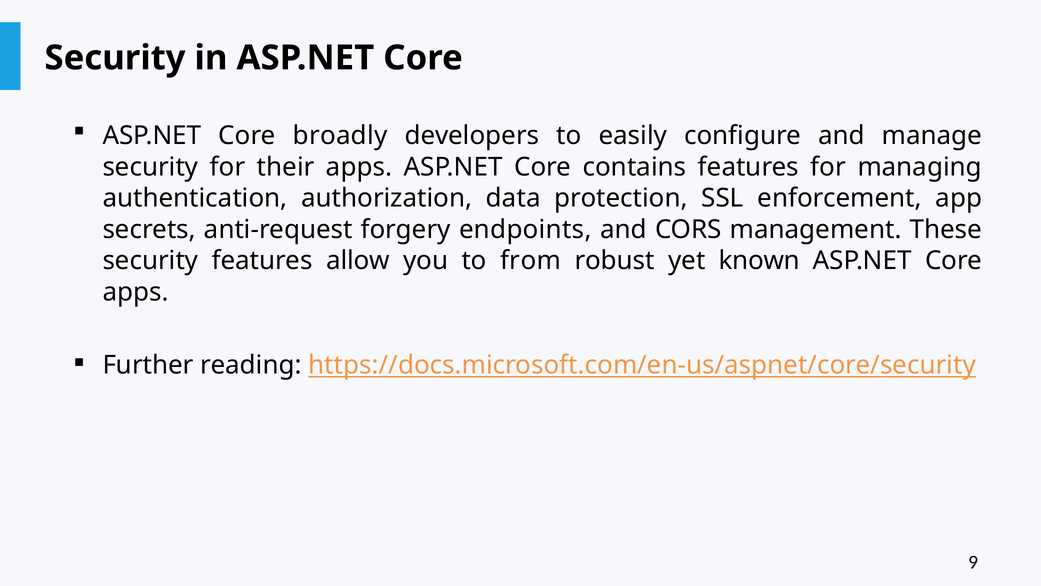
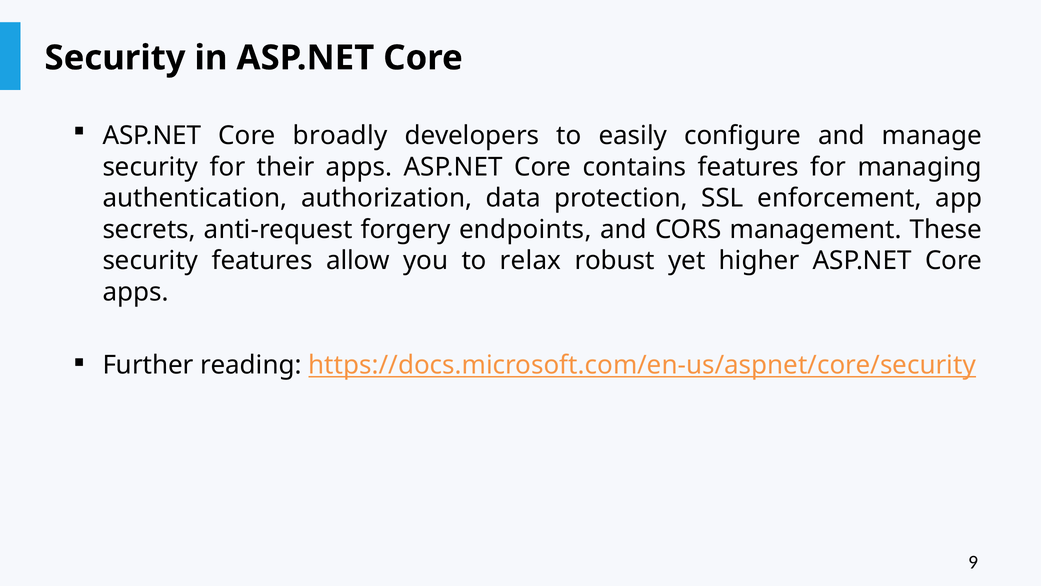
from: from -> relax (531, 261)
known: known -> higher (759, 261)
